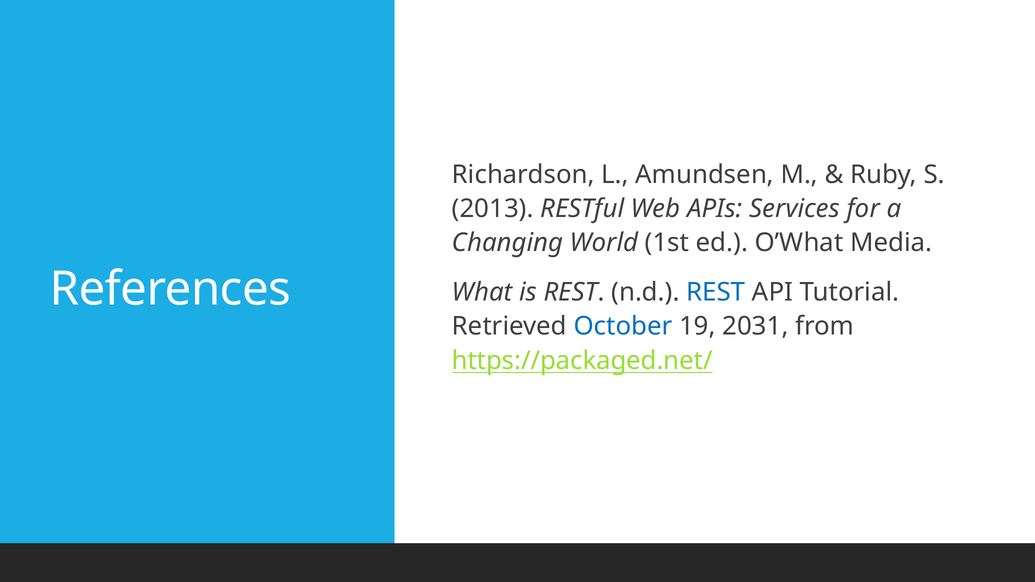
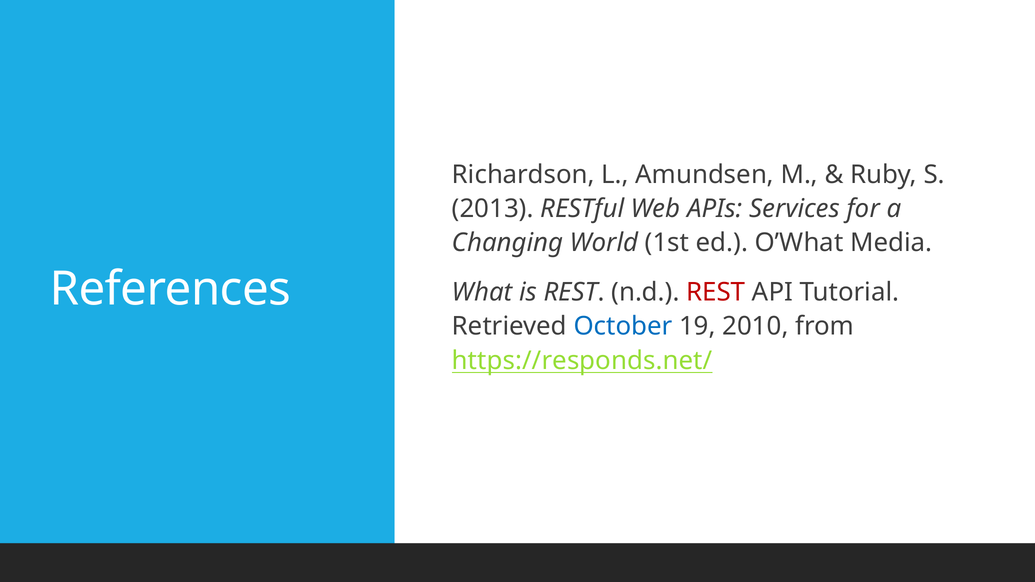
REST colour: blue -> red (716, 292)
2031: 2031 -> 2010 (755, 326)
https://packaged.net/: https://packaged.net/ -> https://responds.net/ (582, 361)
